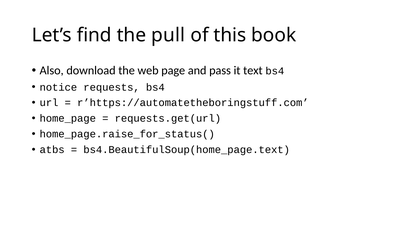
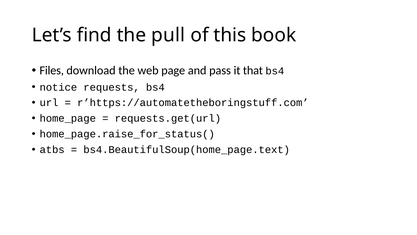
Also: Also -> Files (52, 71)
text: text -> that (253, 71)
